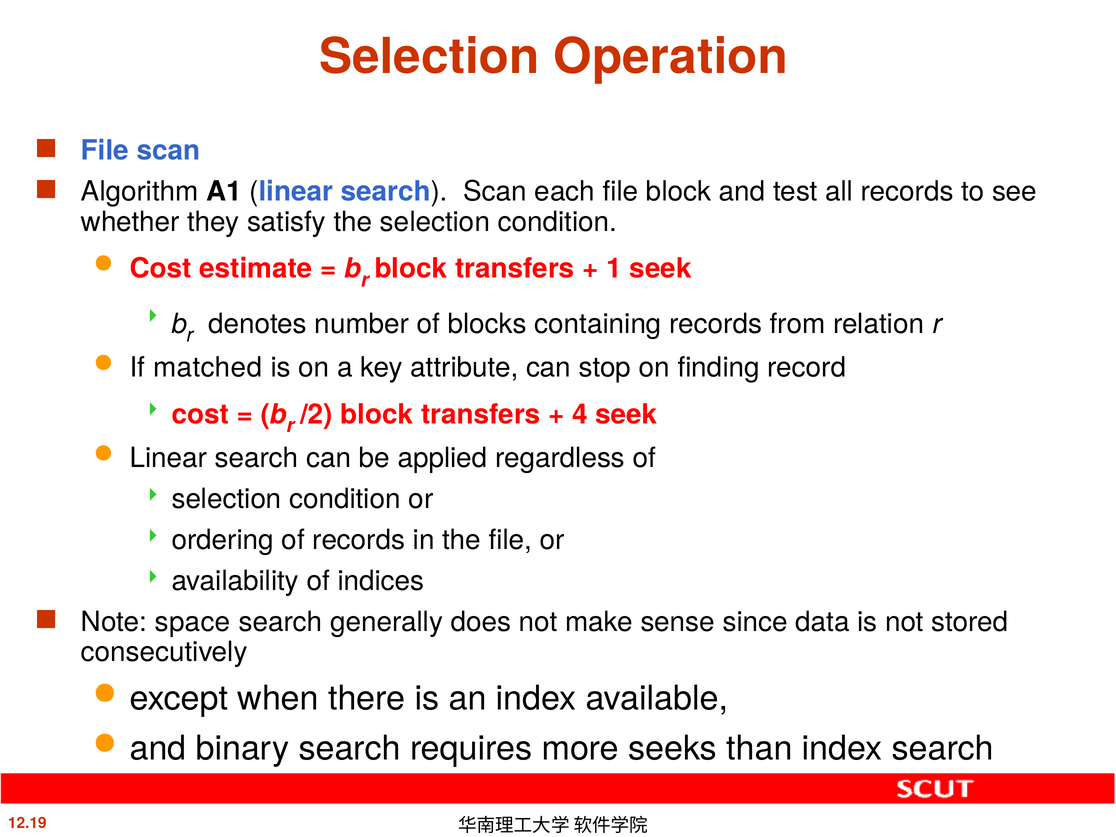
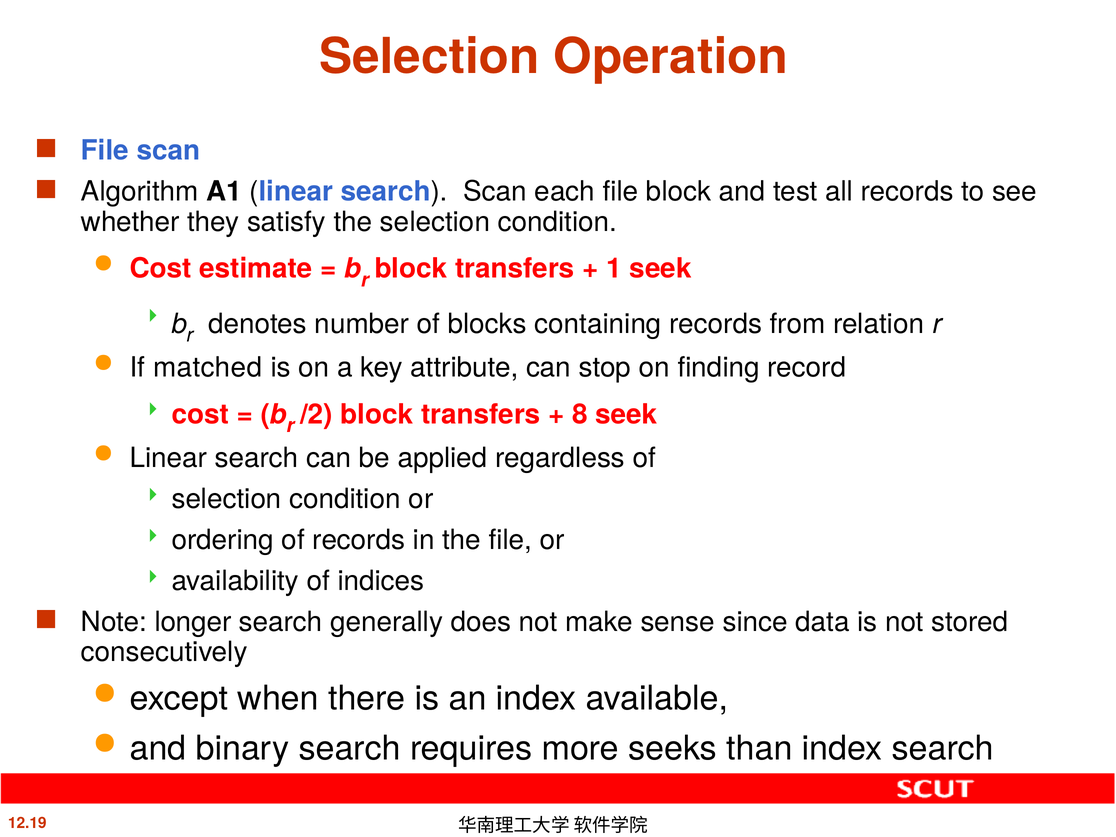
4: 4 -> 8 (580, 414)
space: space -> longer (193, 622)
